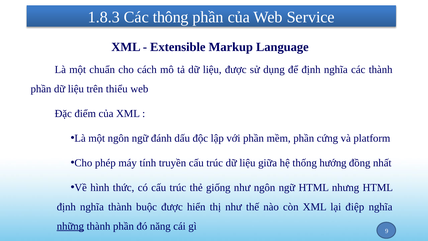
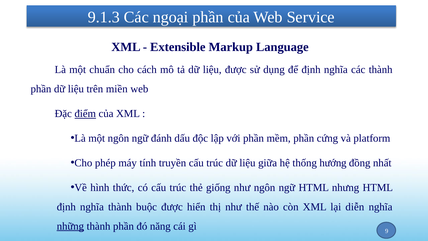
1.8.3: 1.8.3 -> 9.1.3 (104, 17)
thông: thông -> ngoại (171, 17)
thiểu: thiểu -> miền (117, 89)
điểm underline: none -> present (85, 114)
điệp: điệp -> diễn (355, 207)
